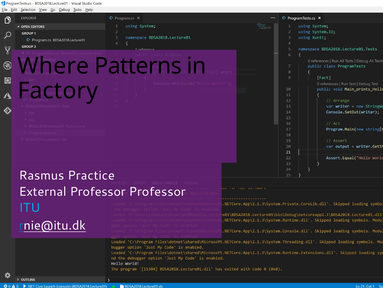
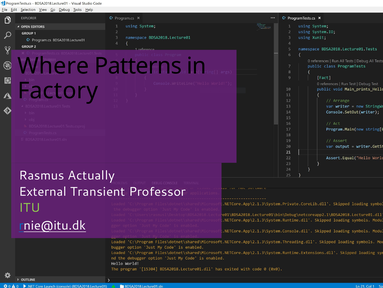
Practice: Practice -> Actually (91, 175)
External Professor: Professor -> Transient (98, 191)
ITU colour: light blue -> light green (30, 207)
